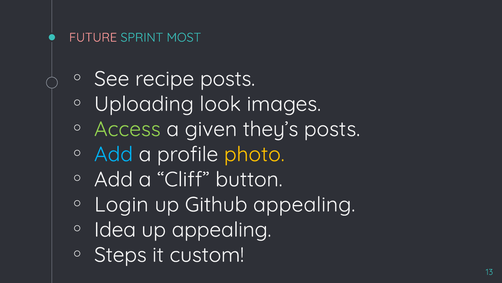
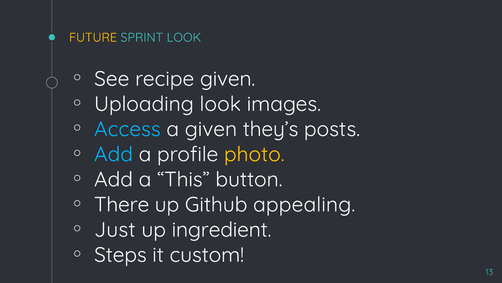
FUTURE colour: pink -> yellow (93, 37)
SPRINT MOST: MOST -> LOOK (184, 37)
recipe posts: posts -> given (228, 79)
Access colour: light green -> light blue (127, 129)
Cliff: Cliff -> This (183, 179)
Login: Login -> There (122, 204)
Idea: Idea -> Just (115, 229)
up appealing: appealing -> ingredient (222, 229)
